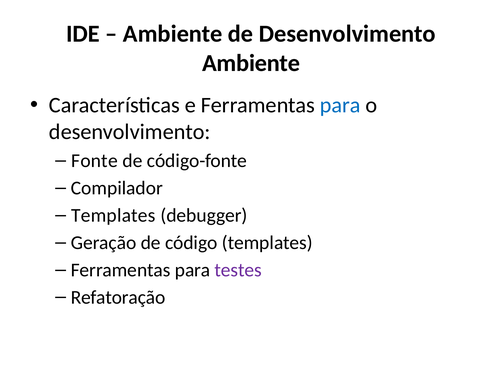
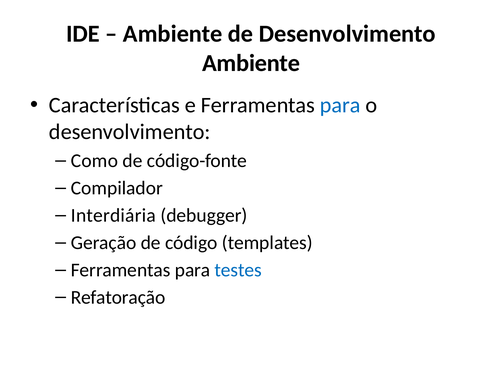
Fonte: Fonte -> Como (94, 161)
Templates: Templates -> Interdiária (113, 216)
testes colour: purple -> blue (238, 270)
